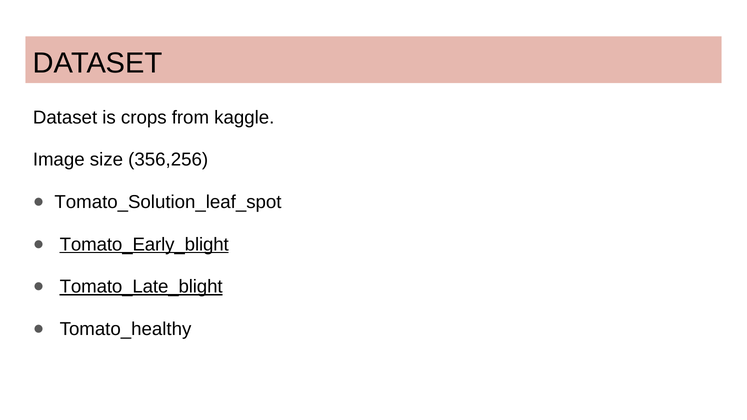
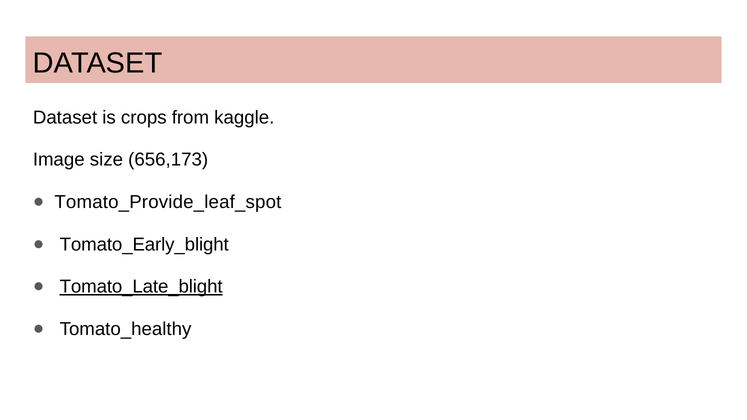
356,256: 356,256 -> 656,173 (168, 160)
Tomato_Solution_leaf_spot: Tomato_Solution_leaf_spot -> Tomato_Provide_leaf_spot (168, 202)
Tomato_Early_blight underline: present -> none (144, 245)
